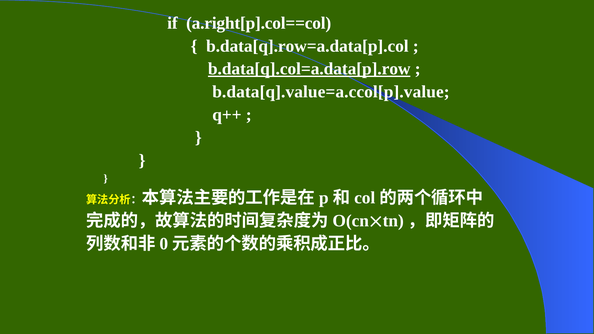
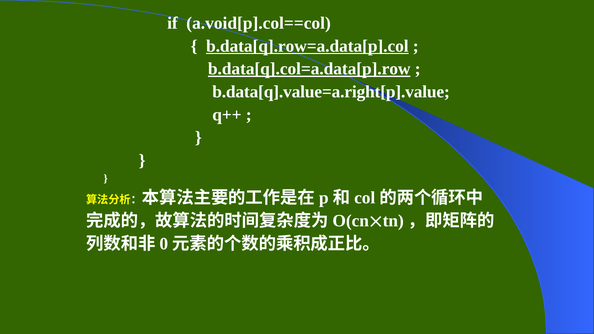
a.right[p].col==col: a.right[p].col==col -> a.void[p].col==col (259, 23)
b.data[q].row=a.data[p].col underline: none -> present (307, 46)
b.data[q].value=a.ccol[p].value: b.data[q].value=a.ccol[p].value -> b.data[q].value=a.right[p].value (331, 92)
